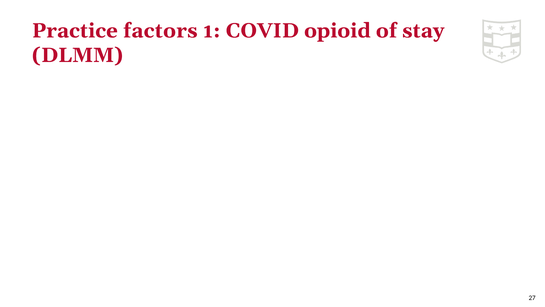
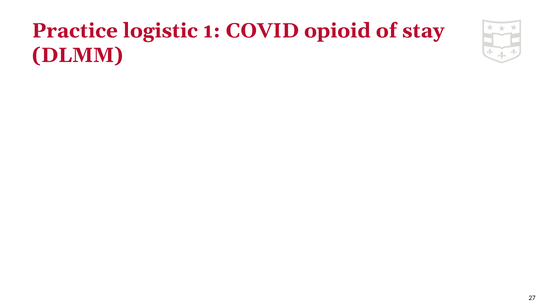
factors: factors -> logistic (160, 31)
